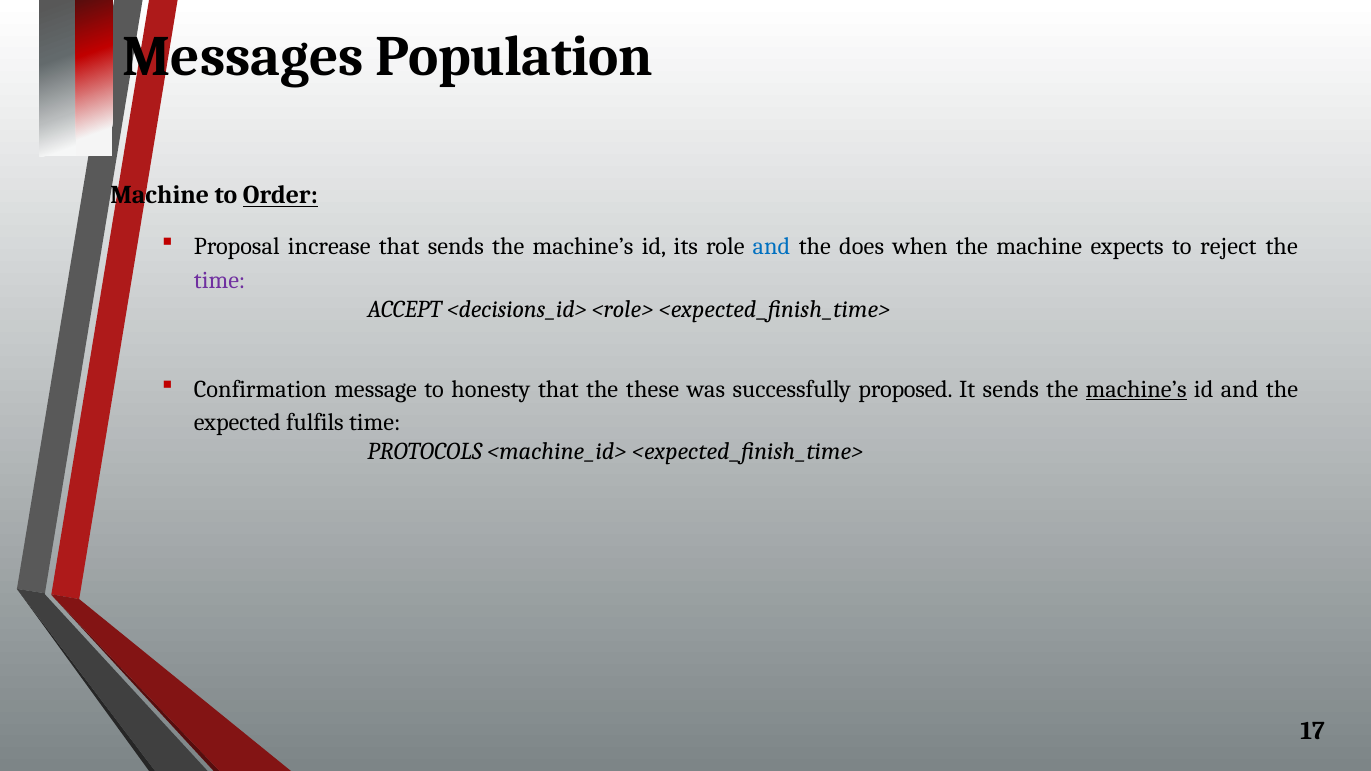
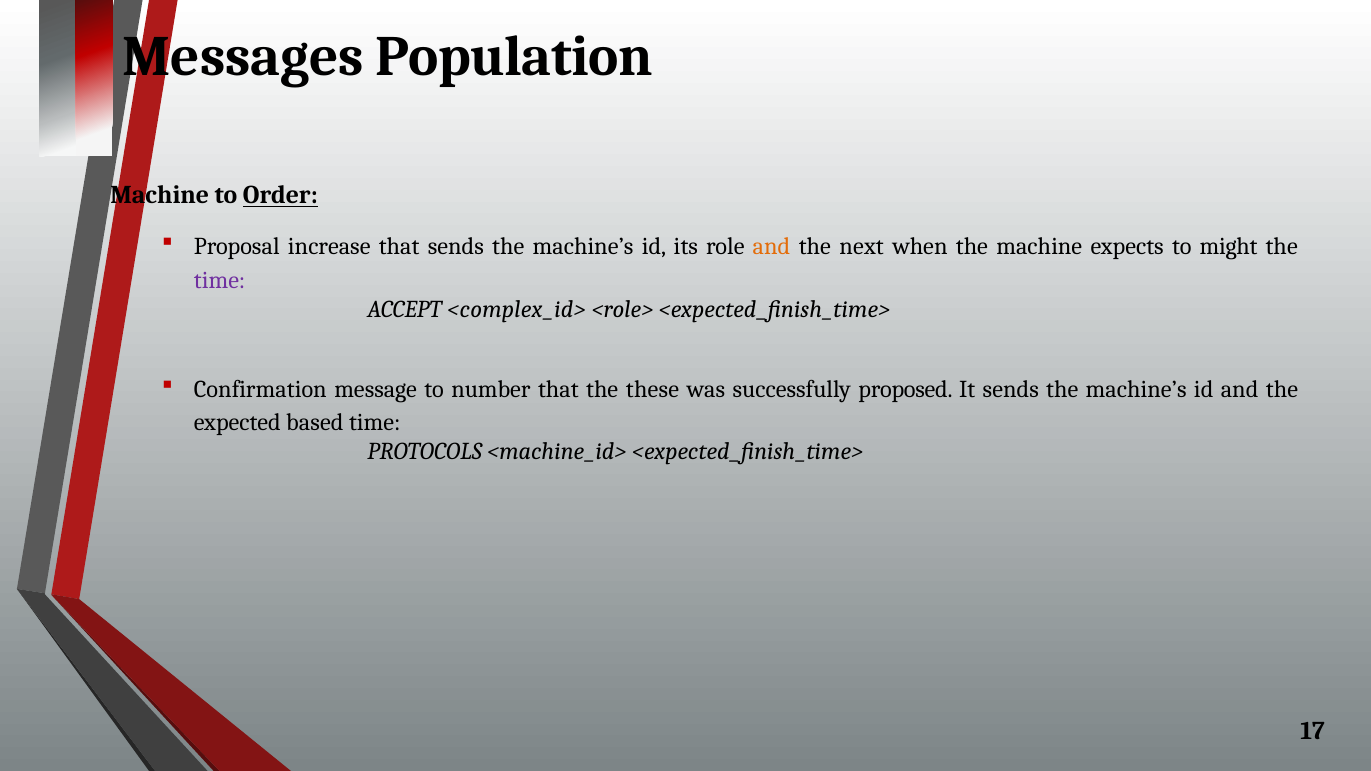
and colour: blue -> orange (772, 247)
does: does -> next (862, 247)
reject: reject -> might (1229, 247)
<decisions_id>: <decisions_id> -> <complex_id> (516, 309)
honesty: honesty -> number (491, 389)
machine’s underline: present -> none (1136, 389)
fulfils: fulfils -> based (315, 423)
